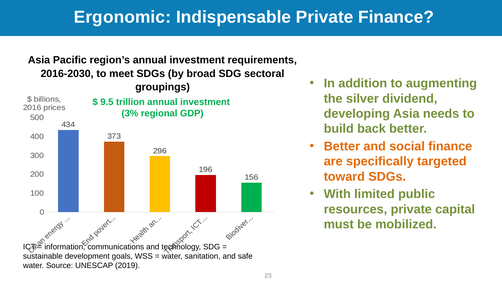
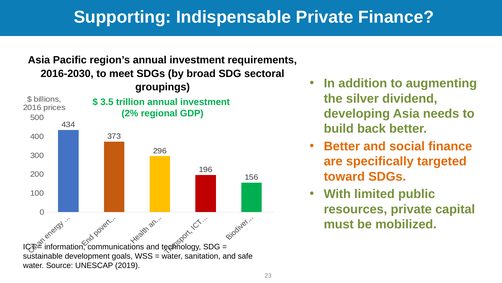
Ergonomic: Ergonomic -> Supporting (123, 17)
9.5: 9.5 -> 3.5 (107, 102)
3%: 3% -> 2% (130, 113)
